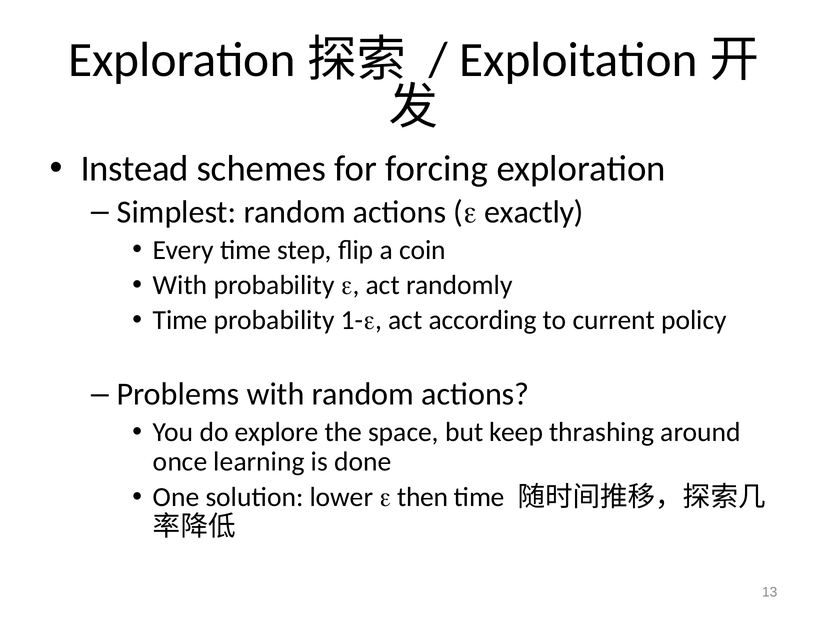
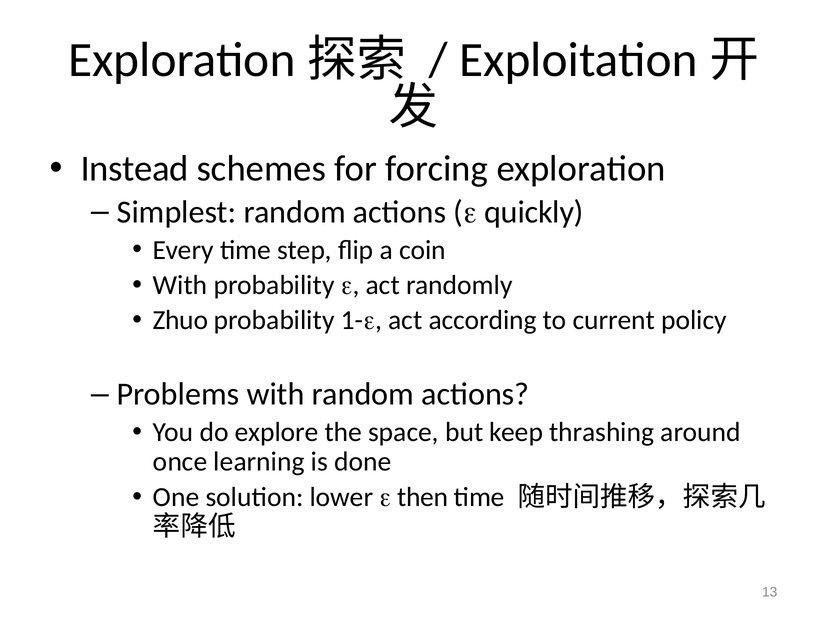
exactly: exactly -> quickly (534, 212)
Time: Time -> Zhuo (180, 321)
